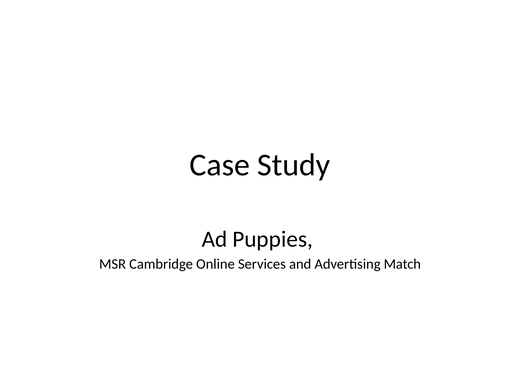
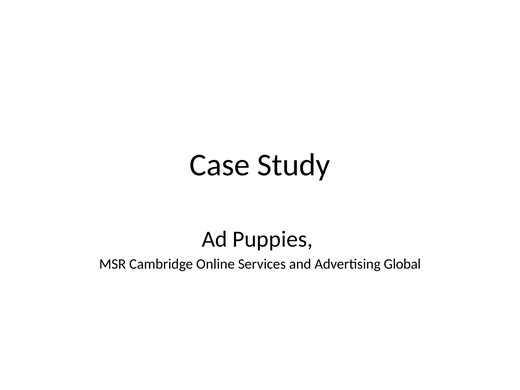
Match: Match -> Global (402, 264)
